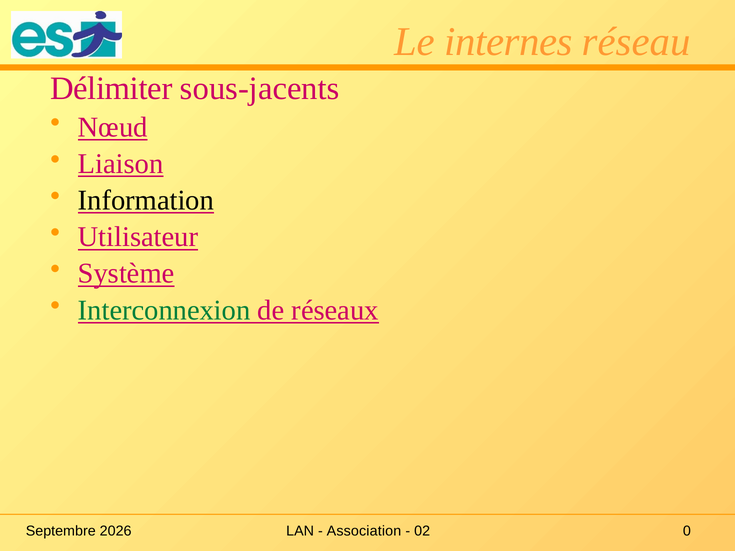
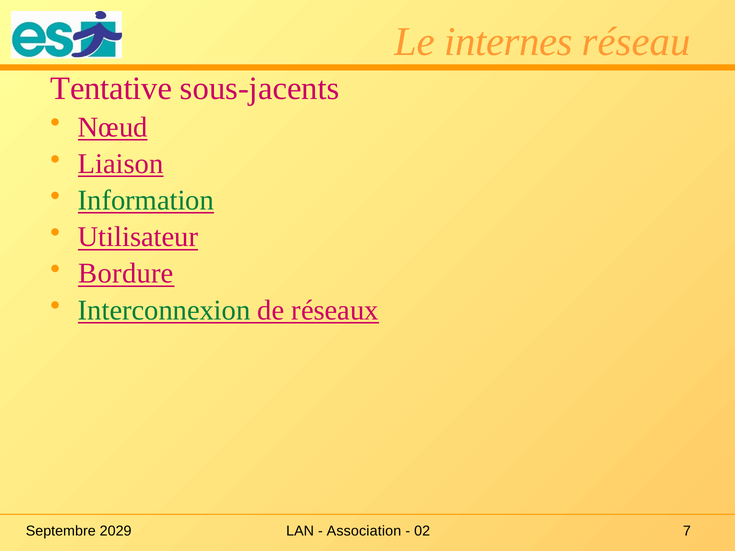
Délimiter: Délimiter -> Tentative (111, 88)
Information colour: black -> green (146, 200)
Système: Système -> Bordure (126, 274)
2026: 2026 -> 2029 (116, 531)
0: 0 -> 7 (687, 531)
